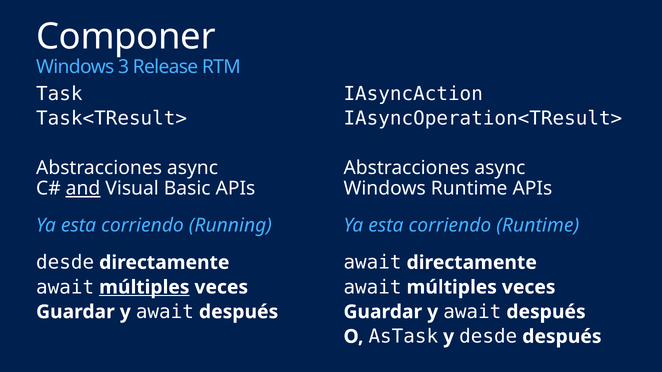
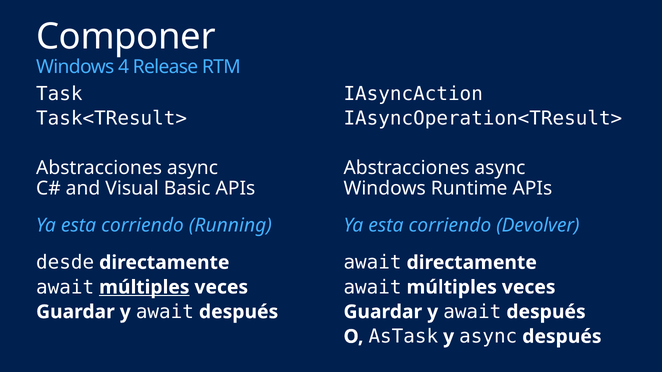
3: 3 -> 4 (124, 67)
and underline: present -> none (83, 189)
corriendo Runtime: Runtime -> Devolver (538, 226)
y desde: desde -> async (488, 337)
